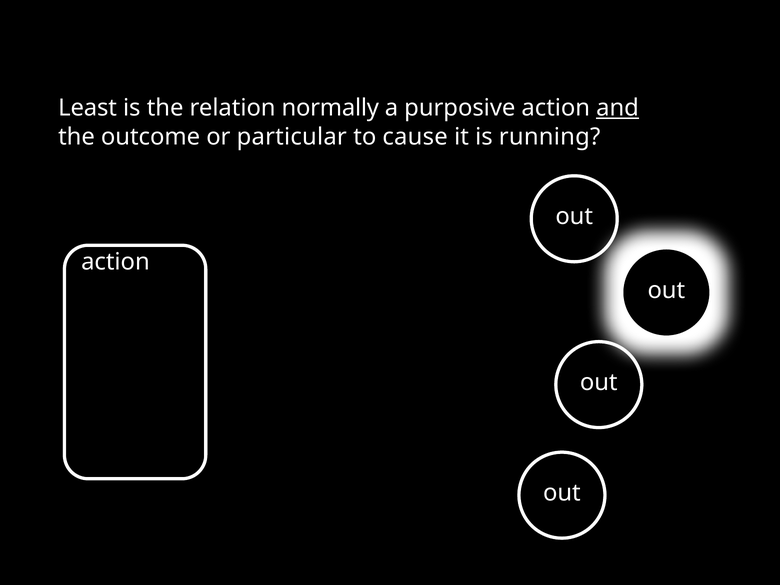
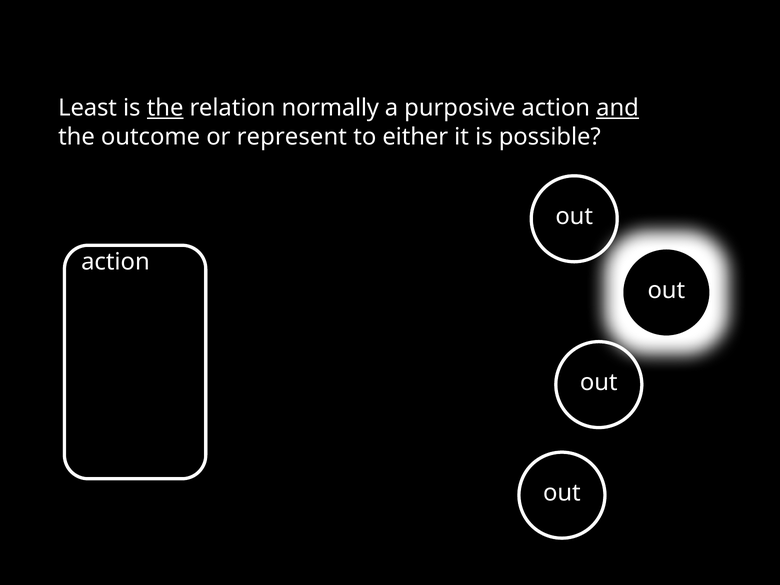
the underline: none -> present (165, 108)
particular: particular -> represent (292, 137)
cause: cause -> either (415, 137)
running: running -> possible (550, 137)
